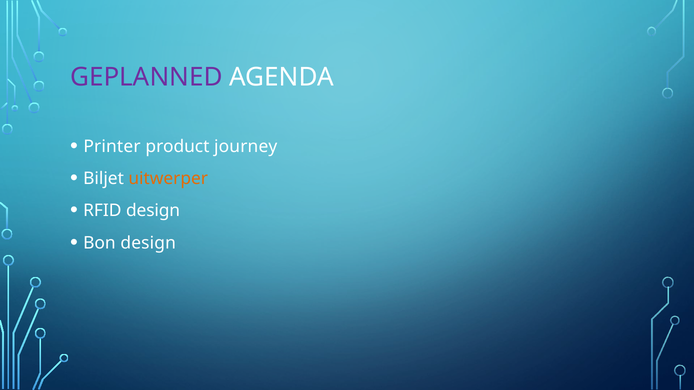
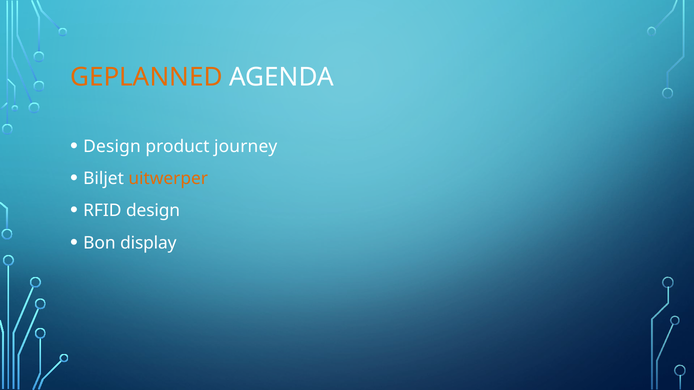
GEPLANNED colour: purple -> orange (146, 77)
Printer: Printer -> Design (112, 146)
Bon design: design -> display (148, 243)
